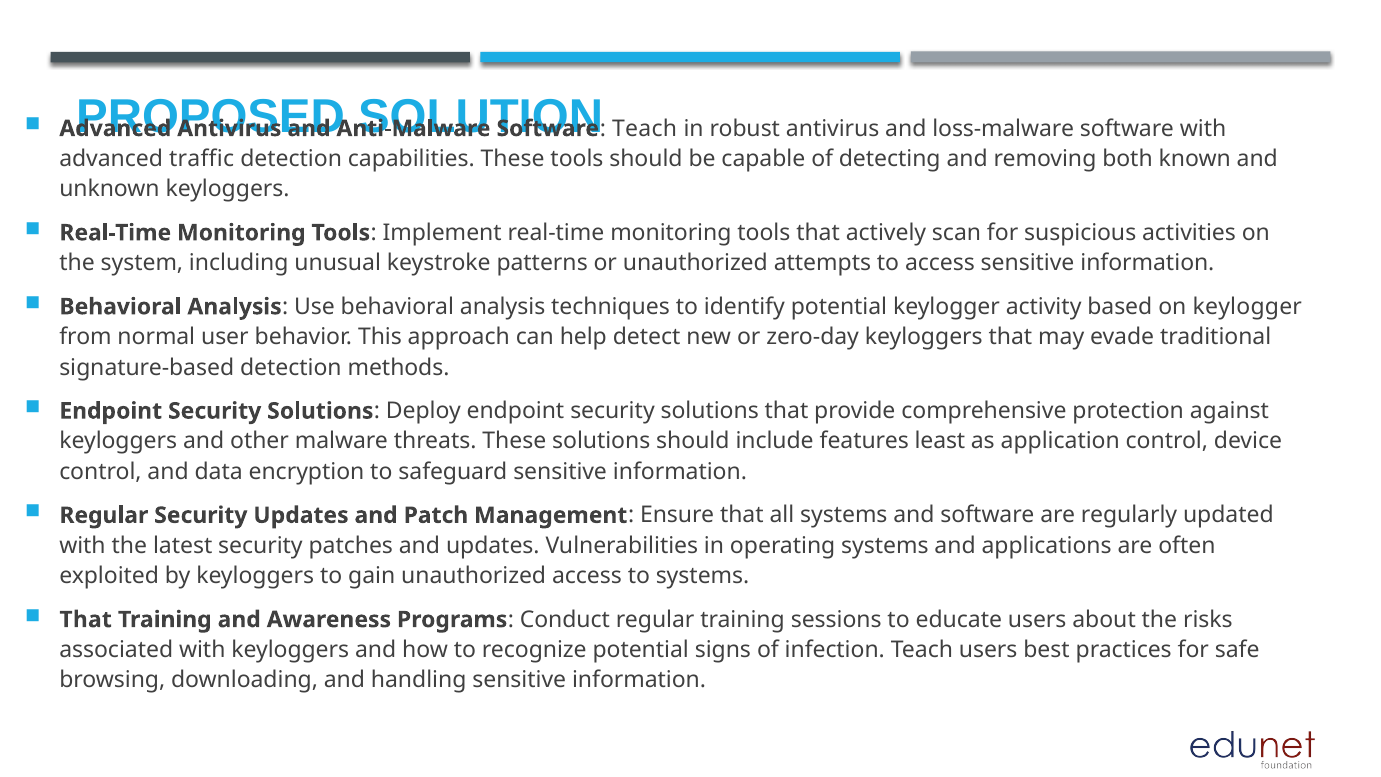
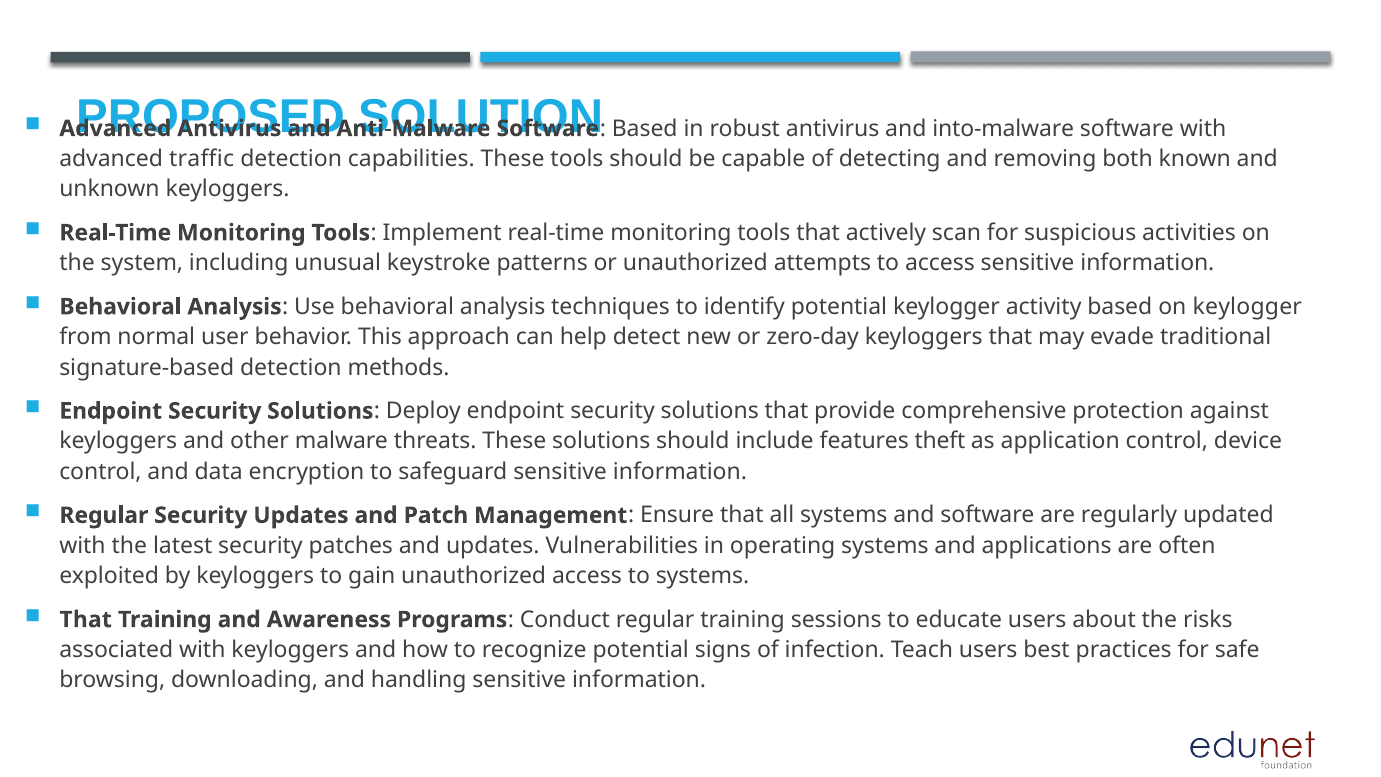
Teach: Teach -> Based (645, 128)
loss-malware: loss-malware -> into-malware (1003, 128)
least: least -> theft (940, 441)
